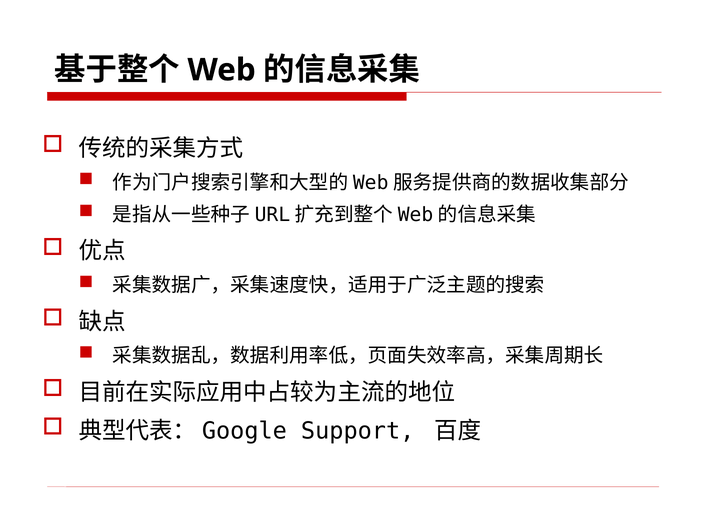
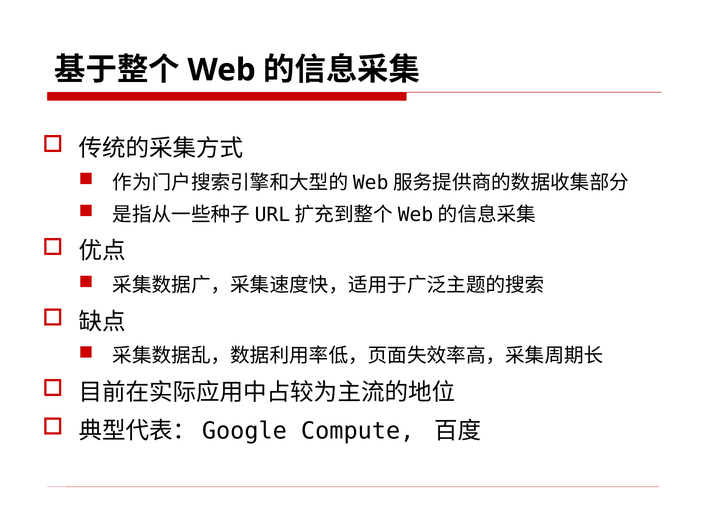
Support: Support -> Compute (358, 431)
